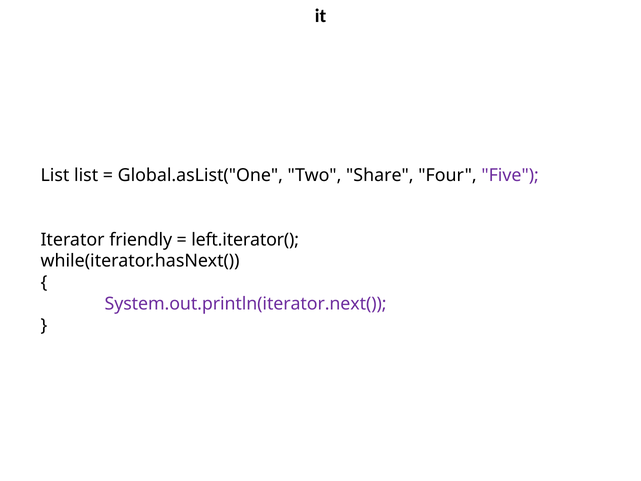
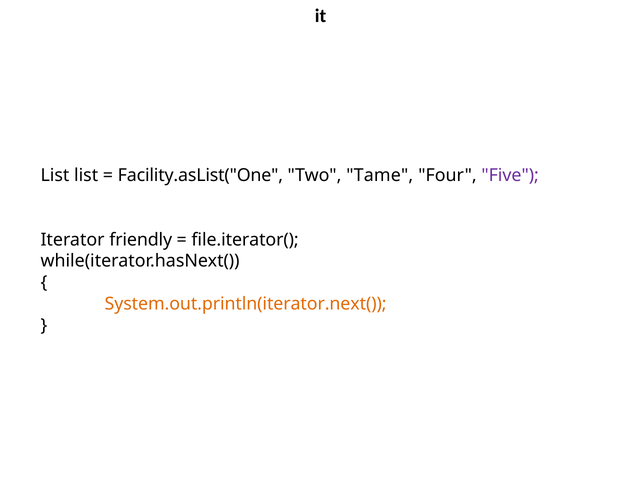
Global.asList("One: Global.asList("One -> Facility.asList("One (200, 175)
Share: Share -> Tame (380, 175)
left.iterator(: left.iterator( -> file.iterator( (245, 240)
System.out.println(iterator.next( colour: purple -> orange (246, 304)
